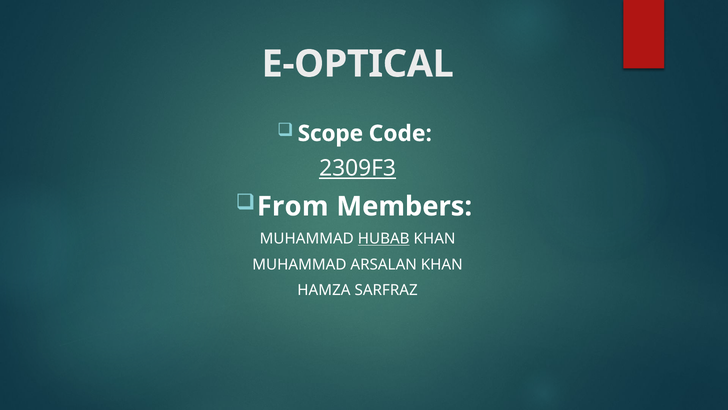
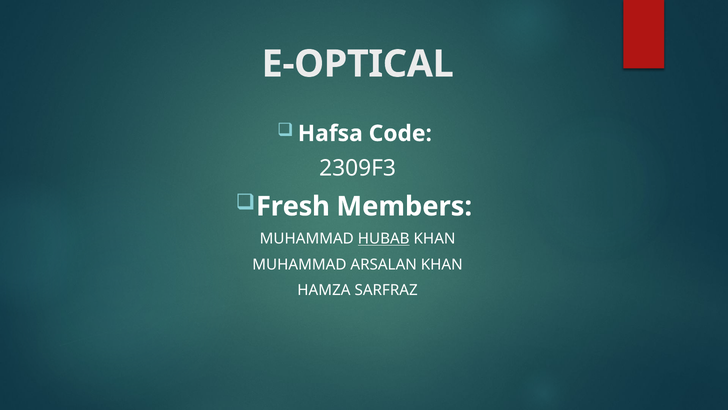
Scope: Scope -> Hafsa (330, 133)
2309F3 underline: present -> none (358, 168)
From: From -> Fresh (293, 206)
